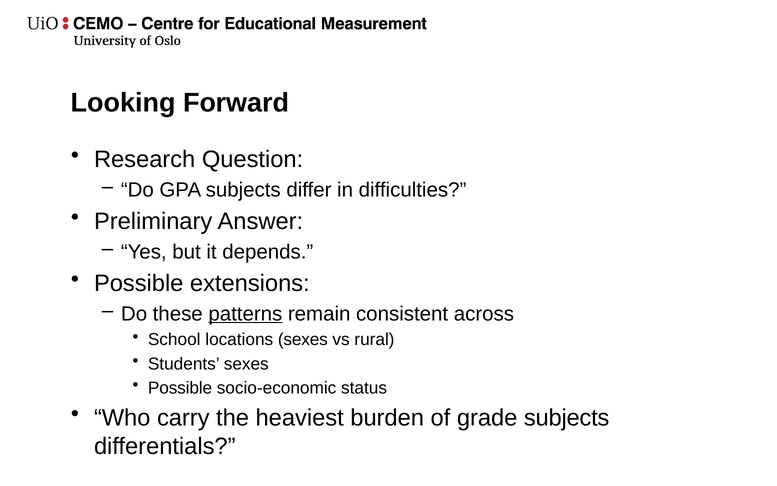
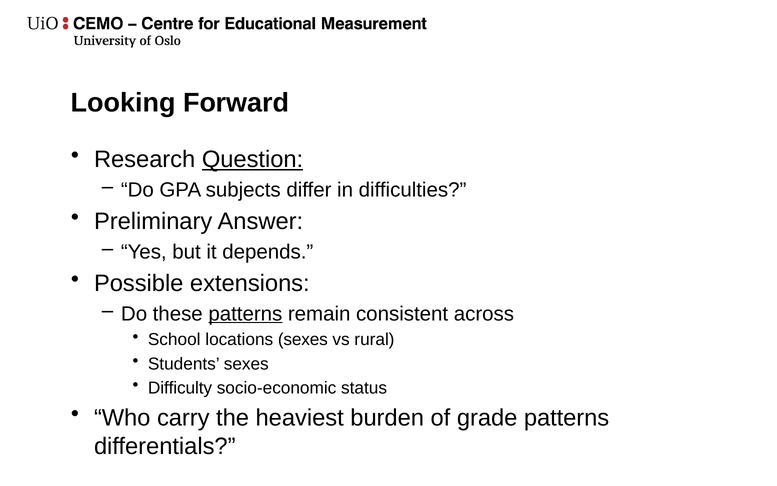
Question underline: none -> present (253, 159)
Possible: Possible -> Difficulty (180, 388)
grade subjects: subjects -> patterns (567, 418)
